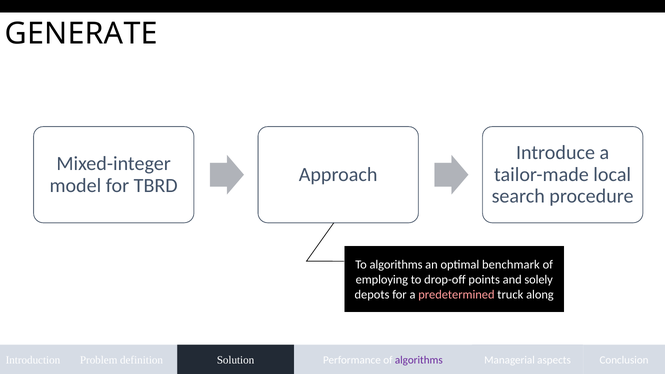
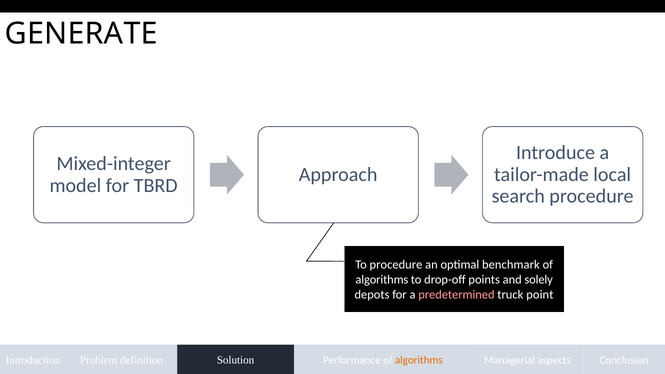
To algorithms: algorithms -> procedure (396, 265)
employing: employing -> algorithms (382, 280)
along: along -> point (540, 295)
algorithms colour: purple -> orange (419, 360)
